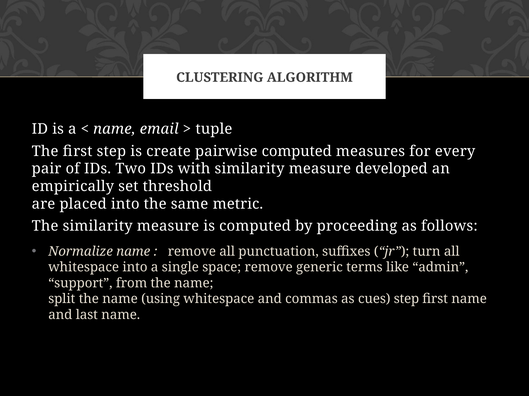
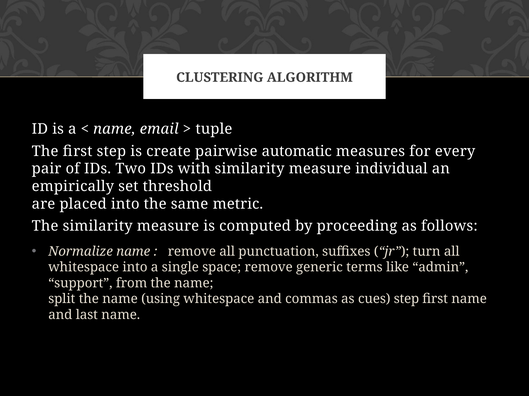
pairwise computed: computed -> automatic (297, 151)
developed: developed -> individual (391, 169)
